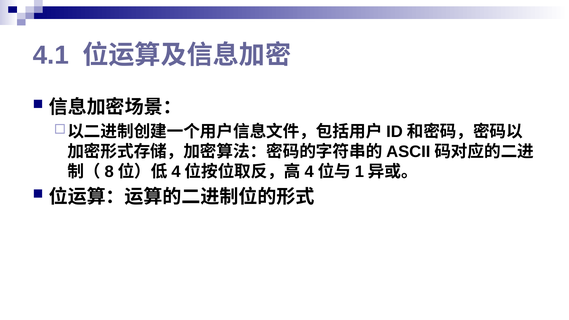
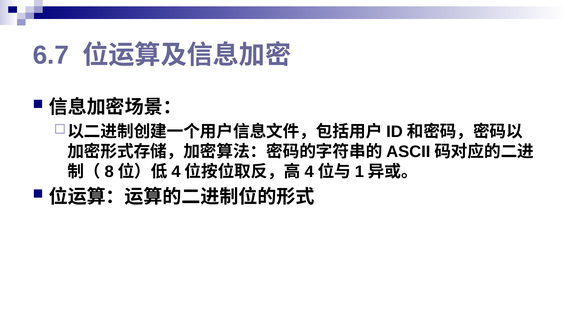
4.1: 4.1 -> 6.7 (51, 55)
